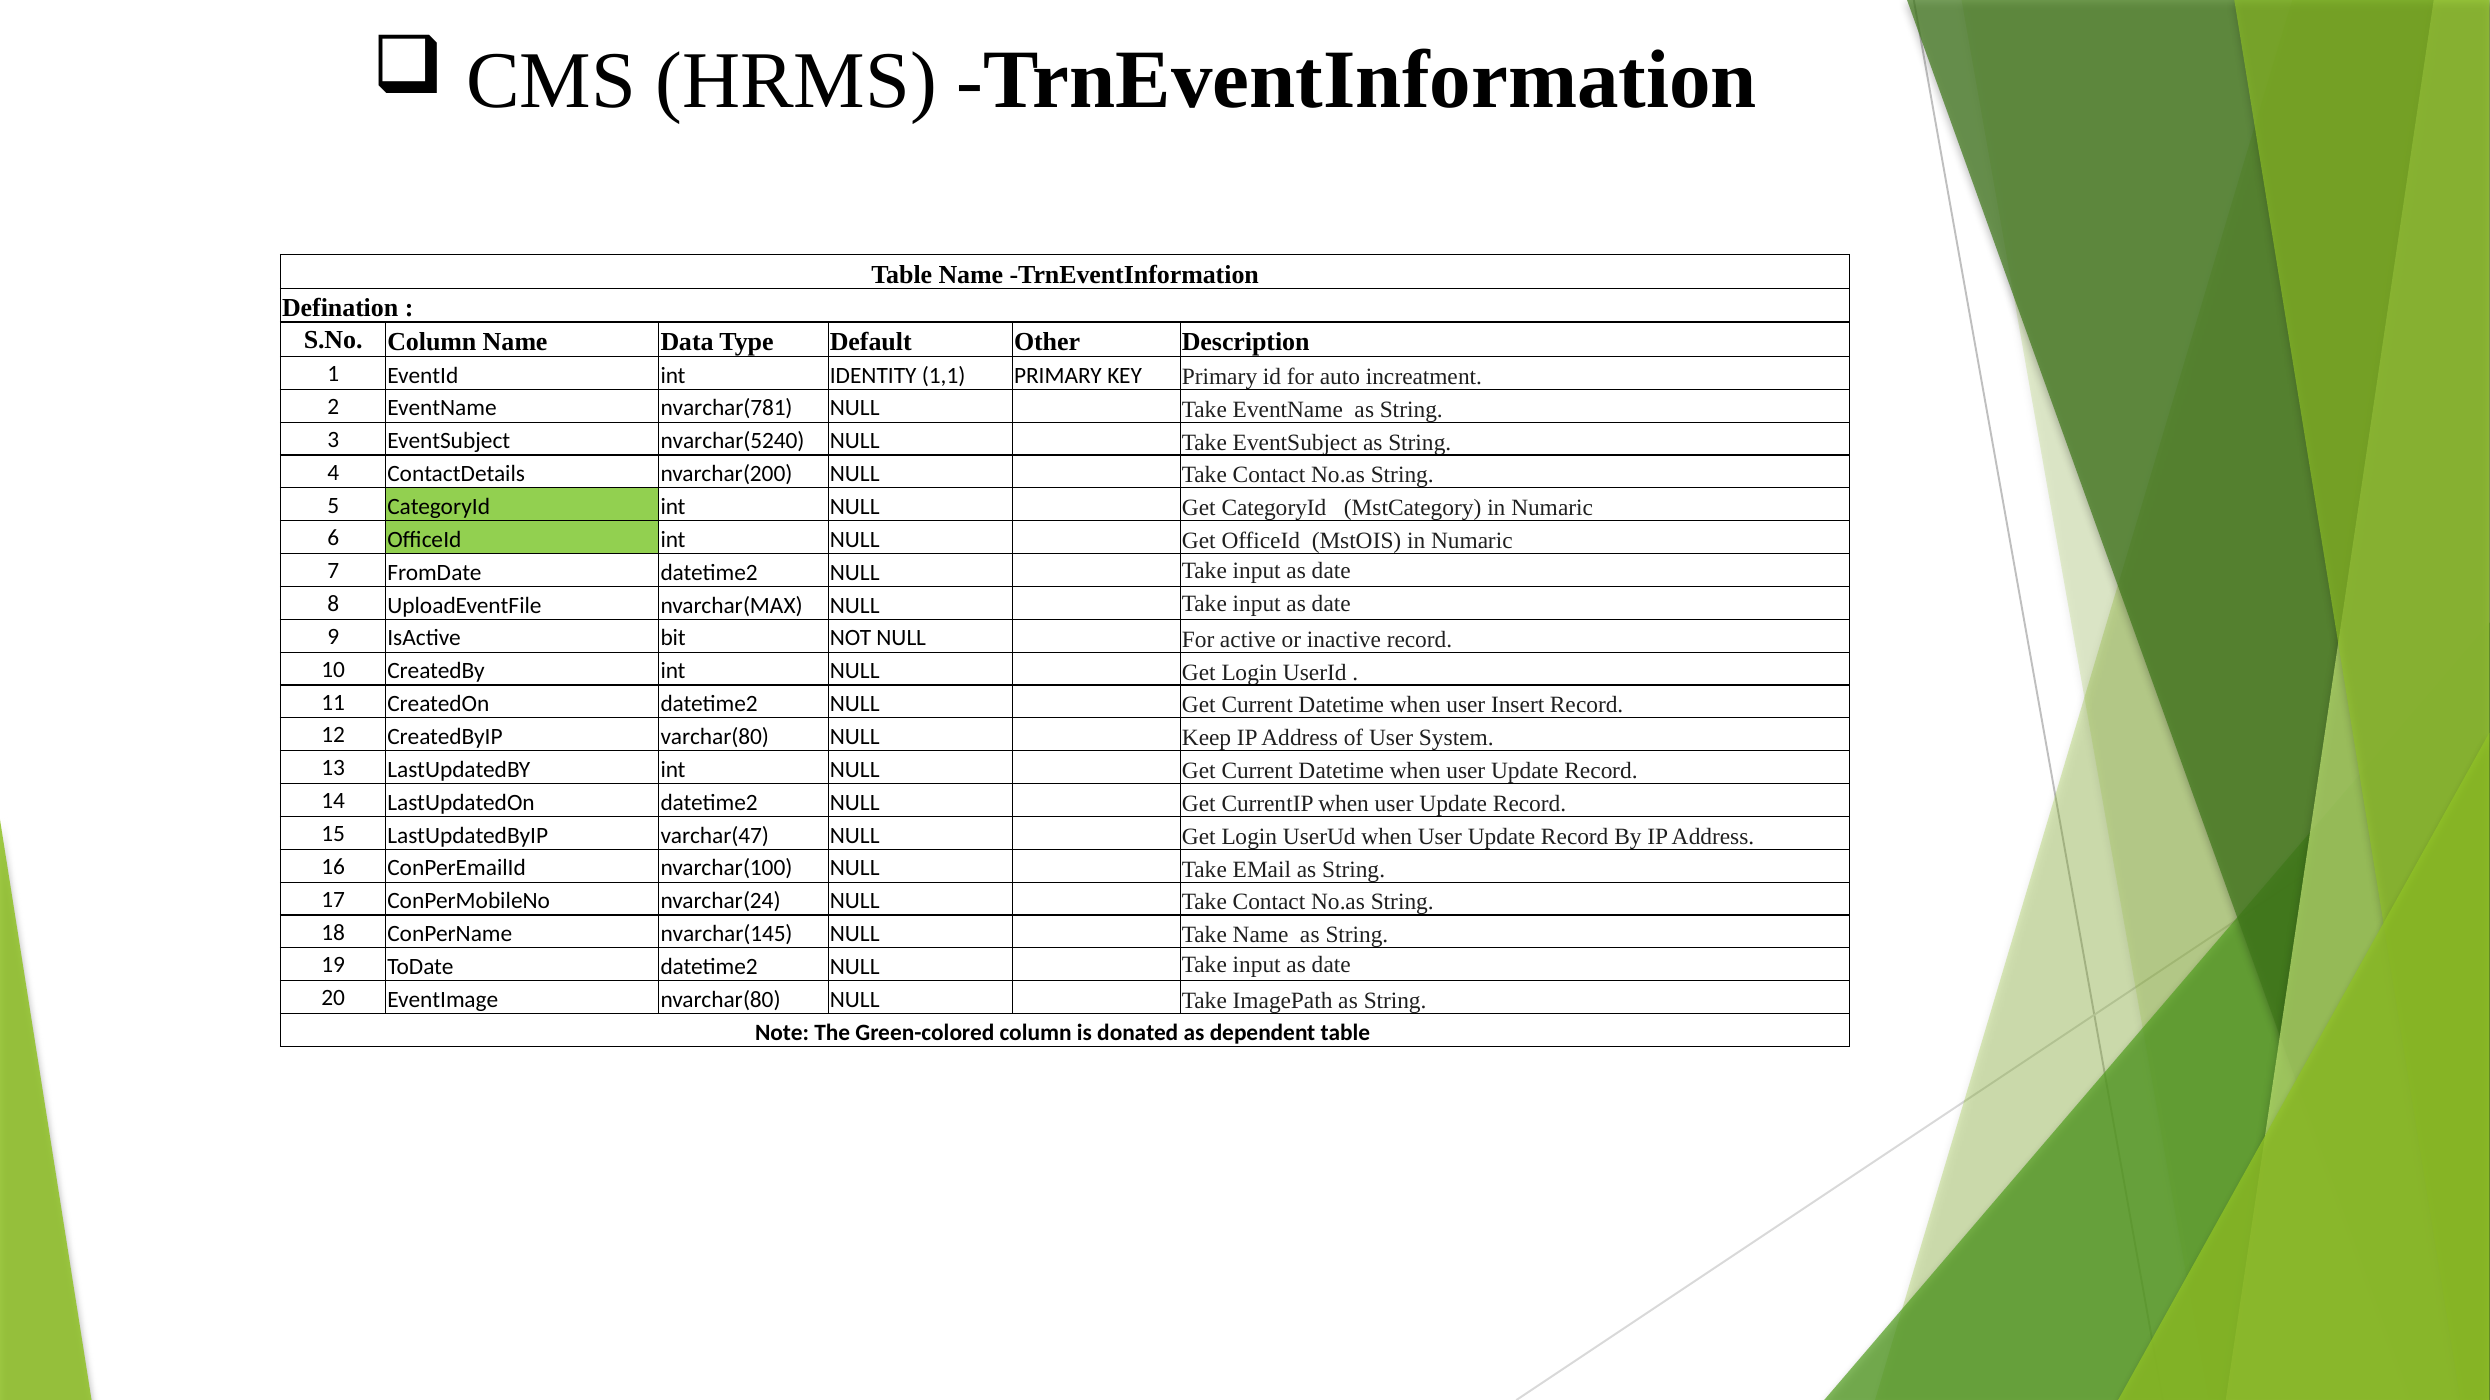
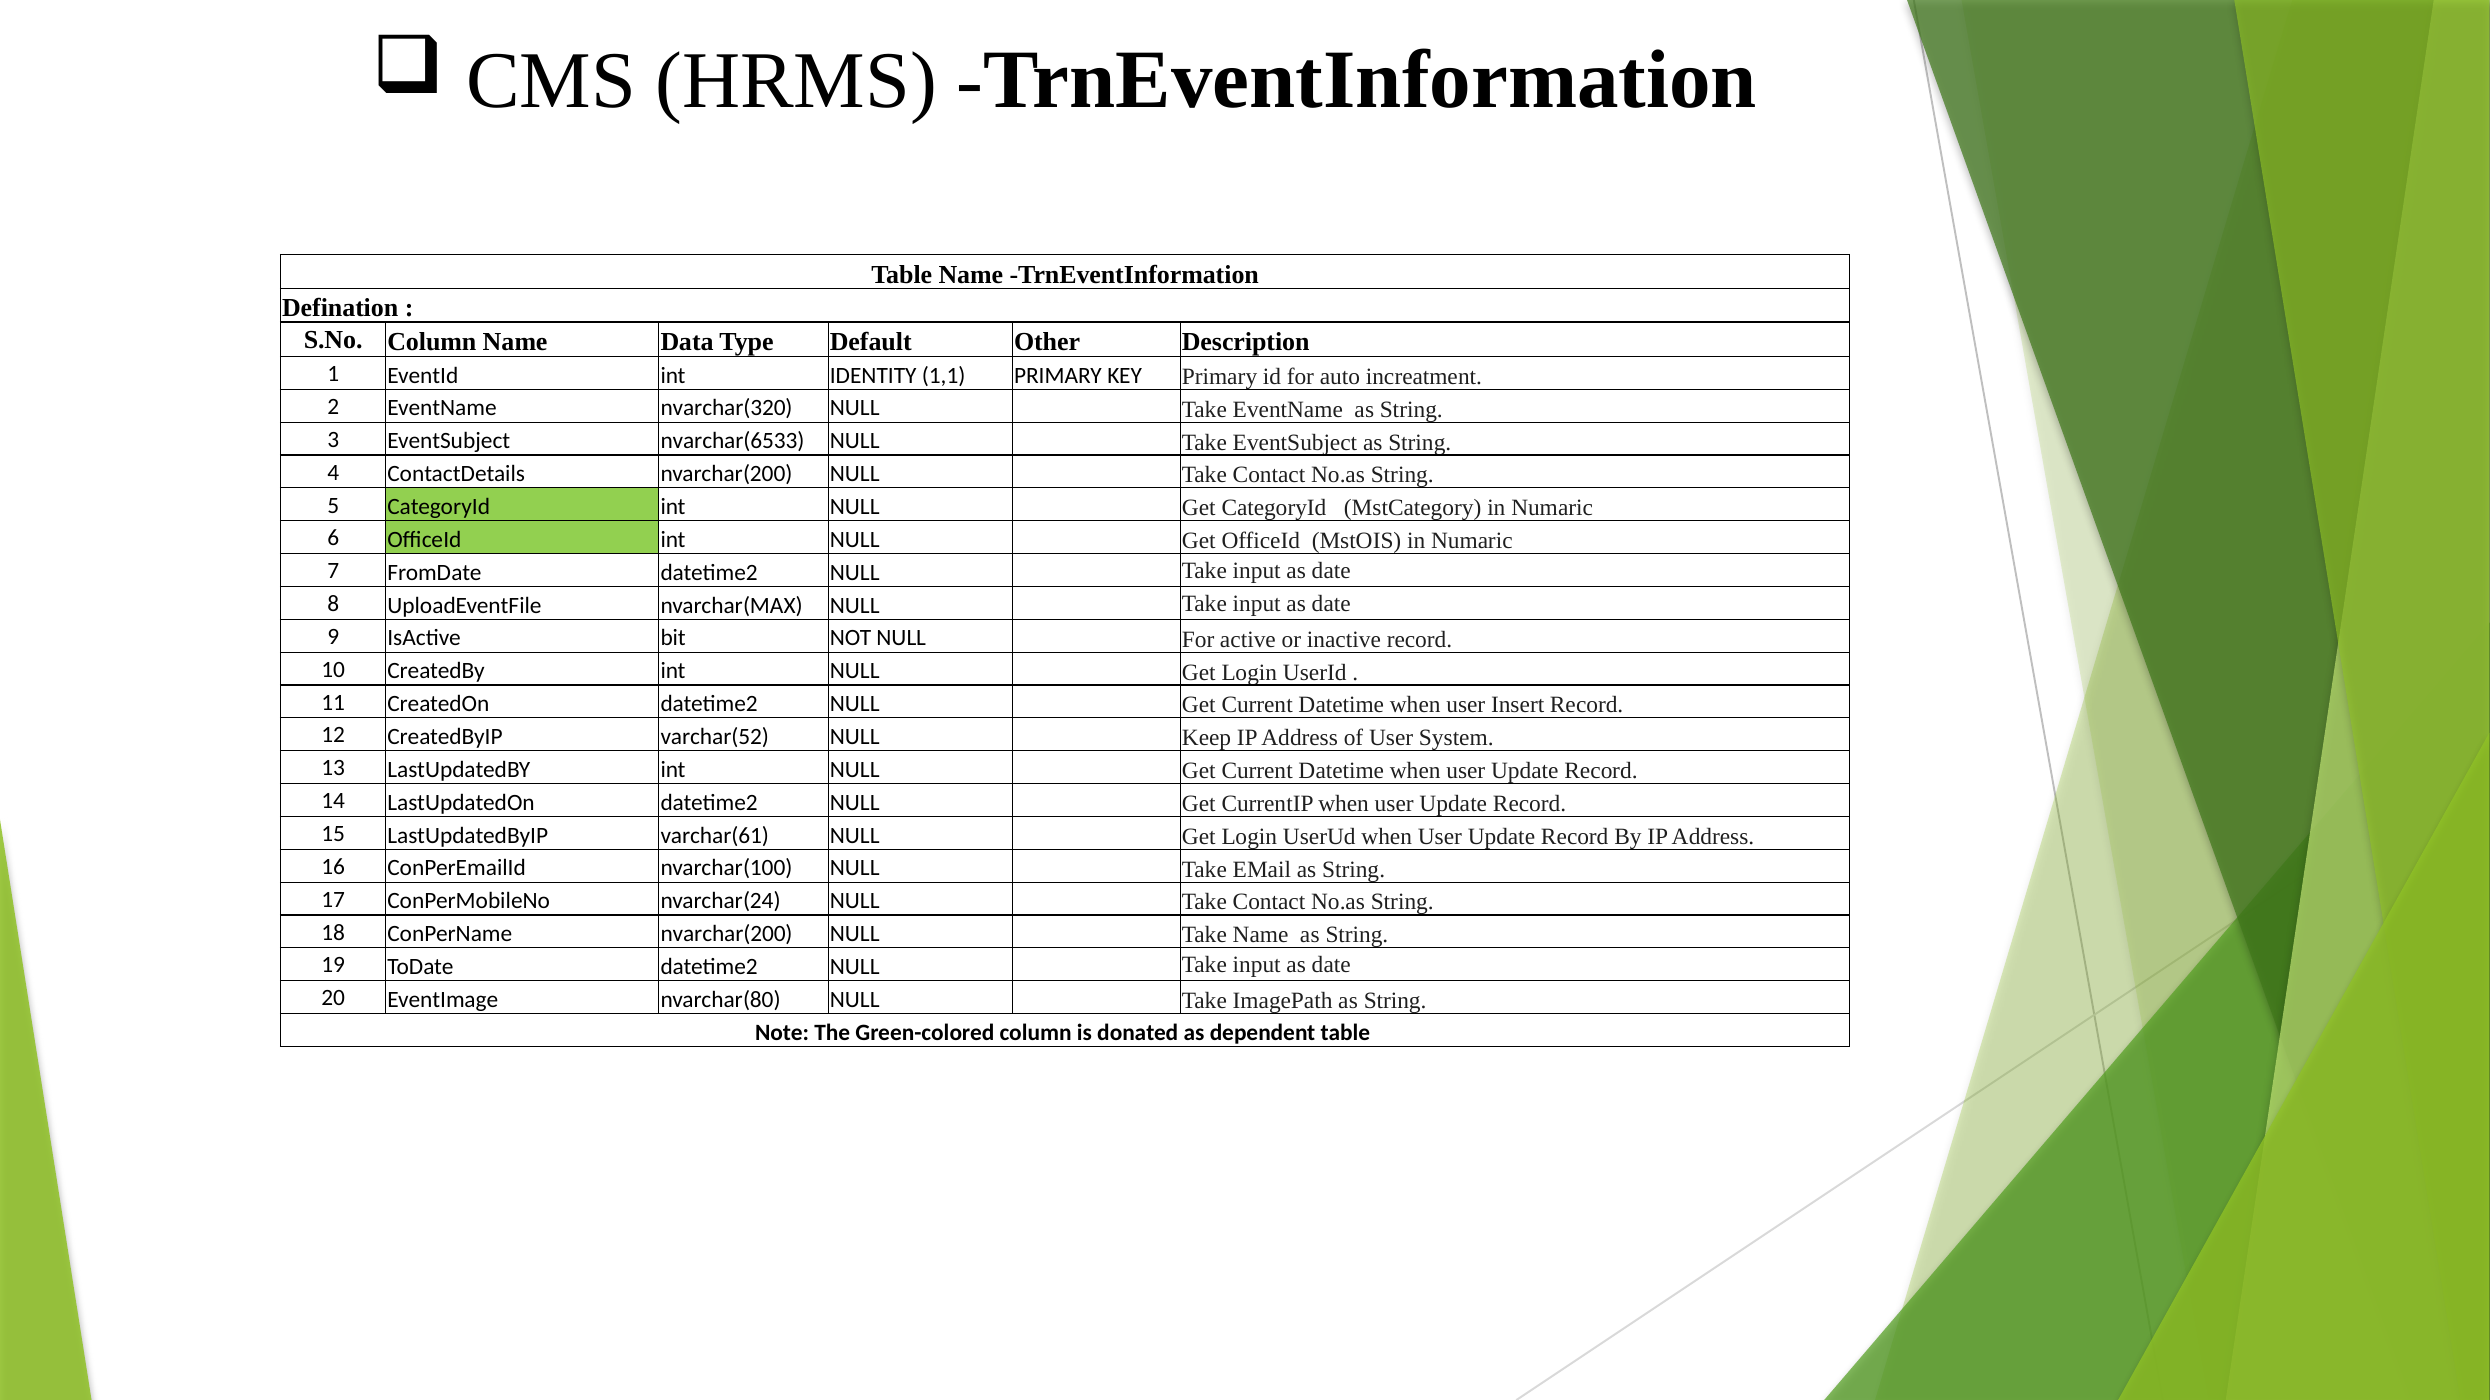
nvarchar(781: nvarchar(781 -> nvarchar(320 (727, 408)
nvarchar(5240: nvarchar(5240 -> nvarchar(6533 (732, 441)
varchar(80: varchar(80 -> varchar(52 (715, 737)
varchar(47: varchar(47 -> varchar(61 (715, 836)
ConPerName nvarchar(145: nvarchar(145 -> nvarchar(200 (727, 934)
